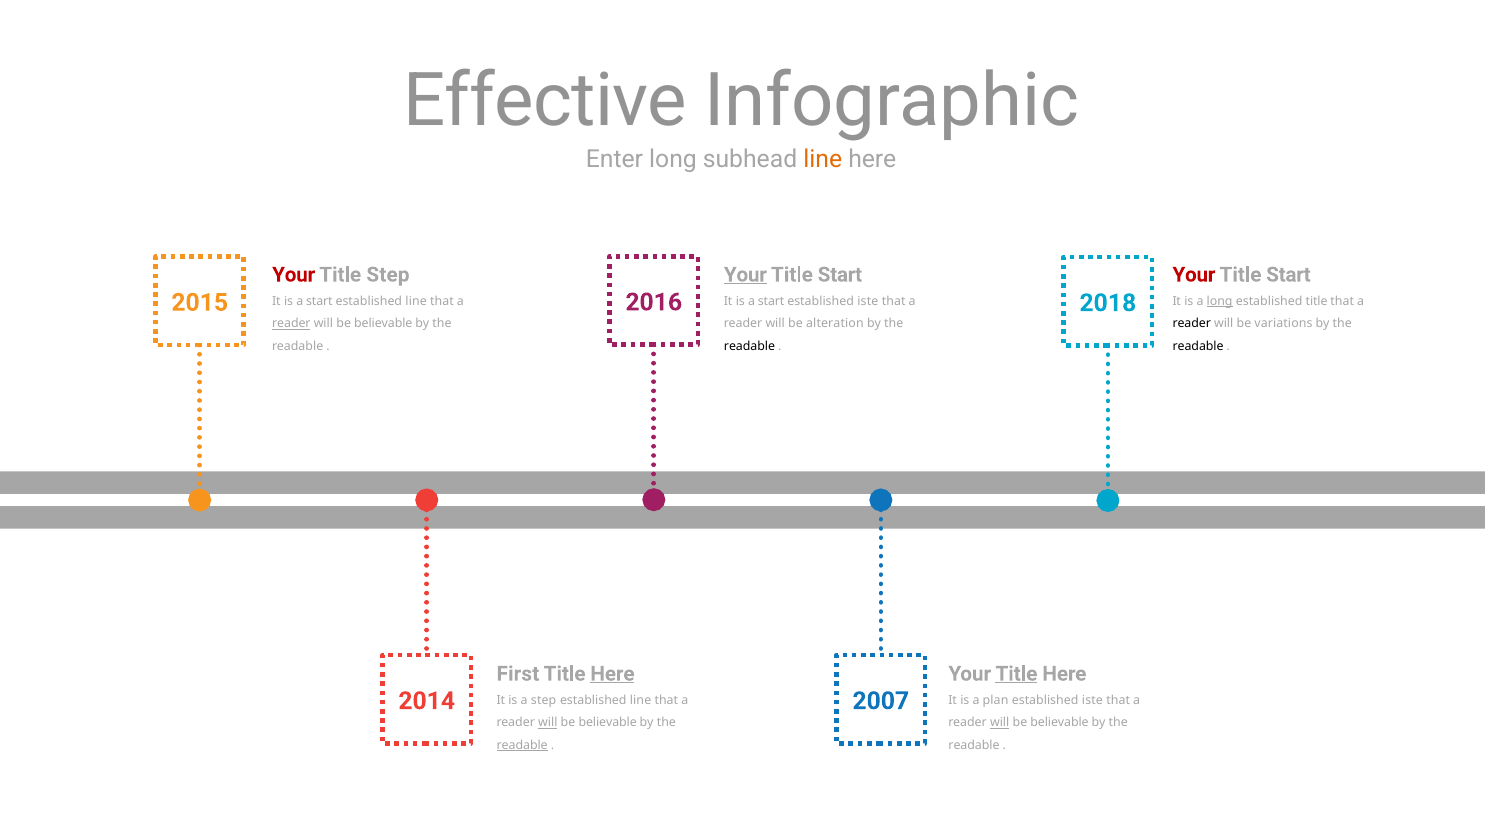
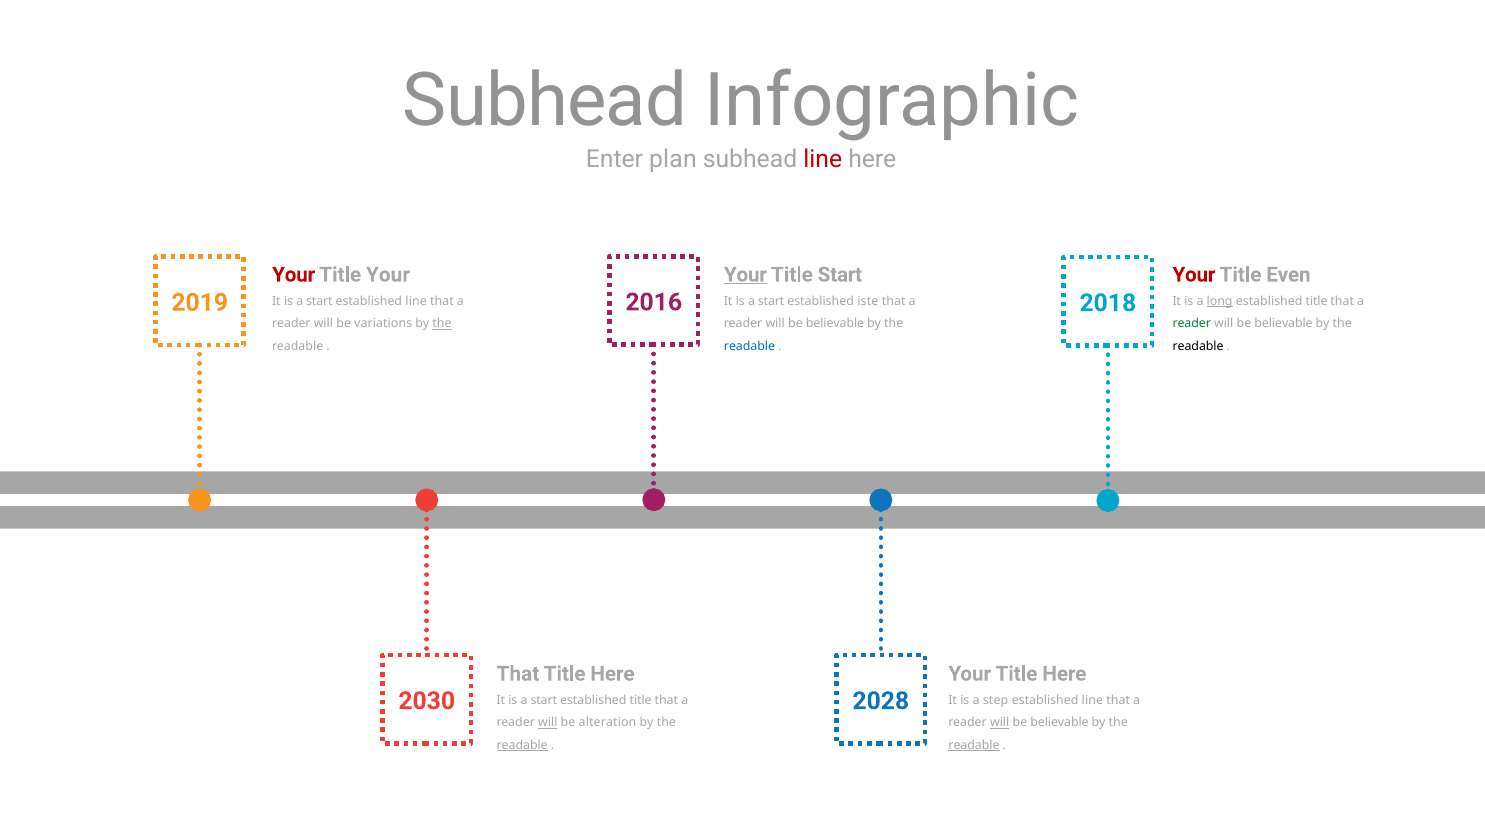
Effective: Effective -> Subhead (545, 101)
Enter long: long -> plan (673, 159)
line colour: orange -> red (823, 159)
Title Step: Step -> Your (388, 275)
Start: Start -> Even (1288, 275)
2015: 2015 -> 2019 (200, 303)
reader underline: present -> none (291, 324)
believable: believable -> variations (383, 324)
the underline: none -> present (442, 324)
alteration: alteration -> believable (835, 324)
reader colour: black -> green (1192, 324)
variations: variations -> believable (1284, 324)
readable colour: black -> blue (750, 346)
First: First -> That (518, 674)
Here underline: present -> none (612, 674)
Title underline: present -> none (1016, 674)
2014: 2014 -> 2030 (427, 701)
2007: 2007 -> 2028 (881, 701)
step: step -> start (544, 701)
line: line -> title (641, 701)
plan: plan -> step (996, 701)
iste: iste -> line (1092, 701)
believable: believable -> alteration (608, 723)
readable underline: none -> present (974, 745)
